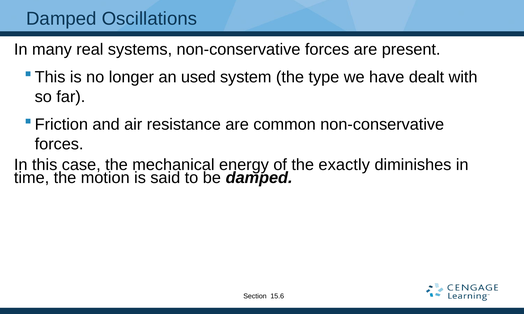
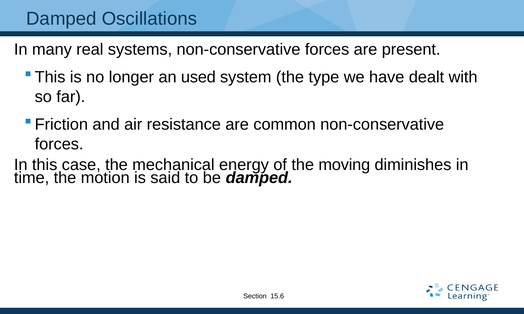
exactly: exactly -> moving (344, 165)
